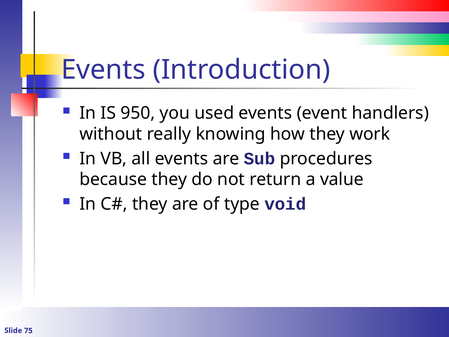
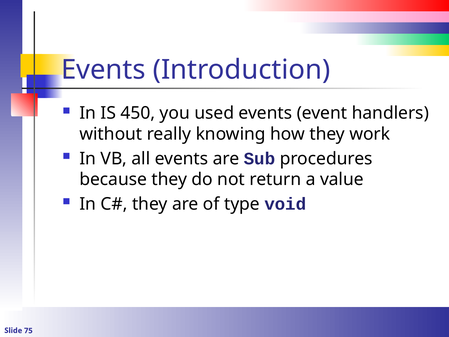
950: 950 -> 450 (138, 113)
